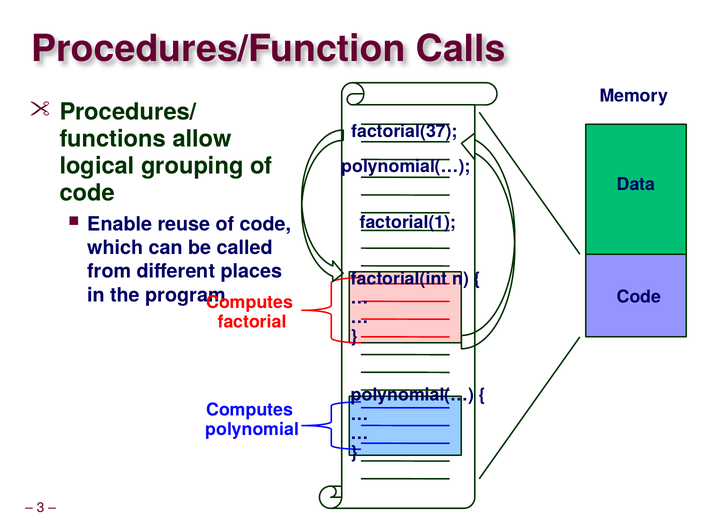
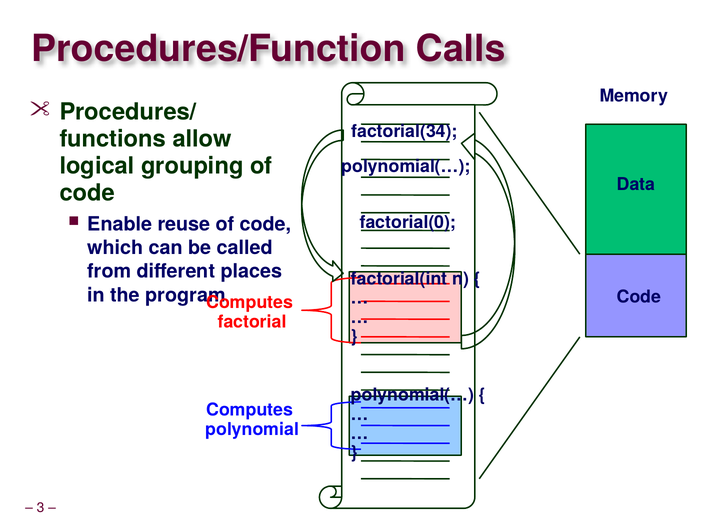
factorial(37: factorial(37 -> factorial(34 (404, 131)
factorial(1: factorial(1 -> factorial(0 (408, 223)
